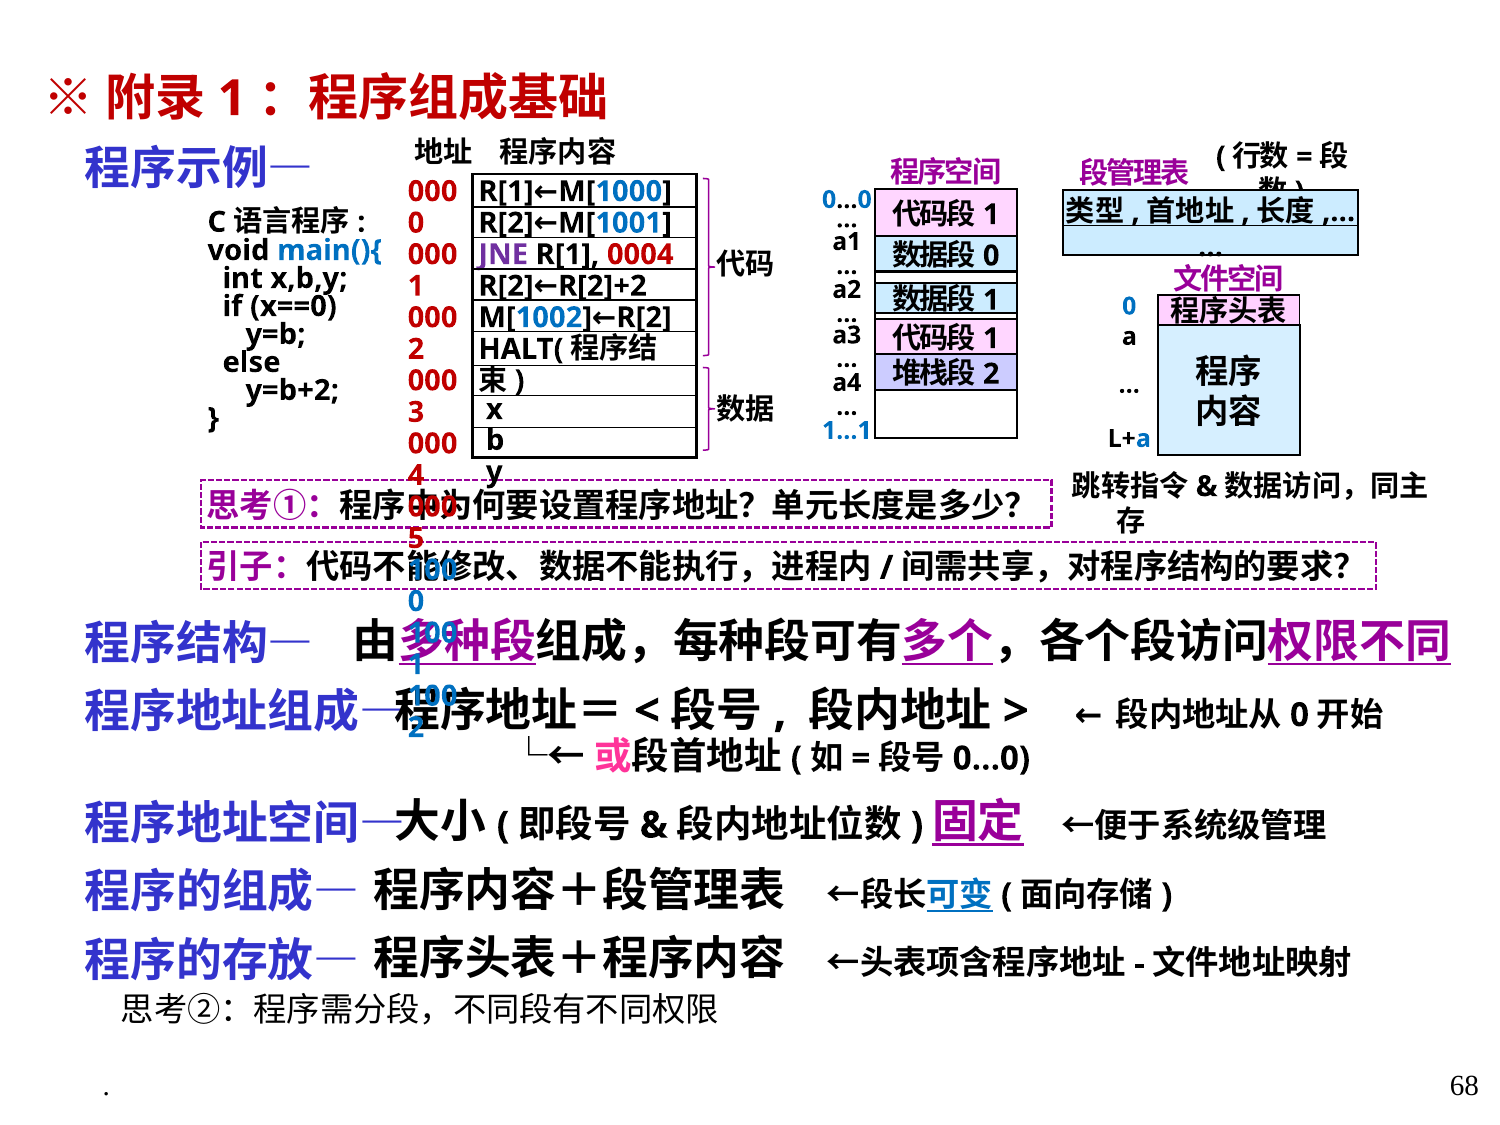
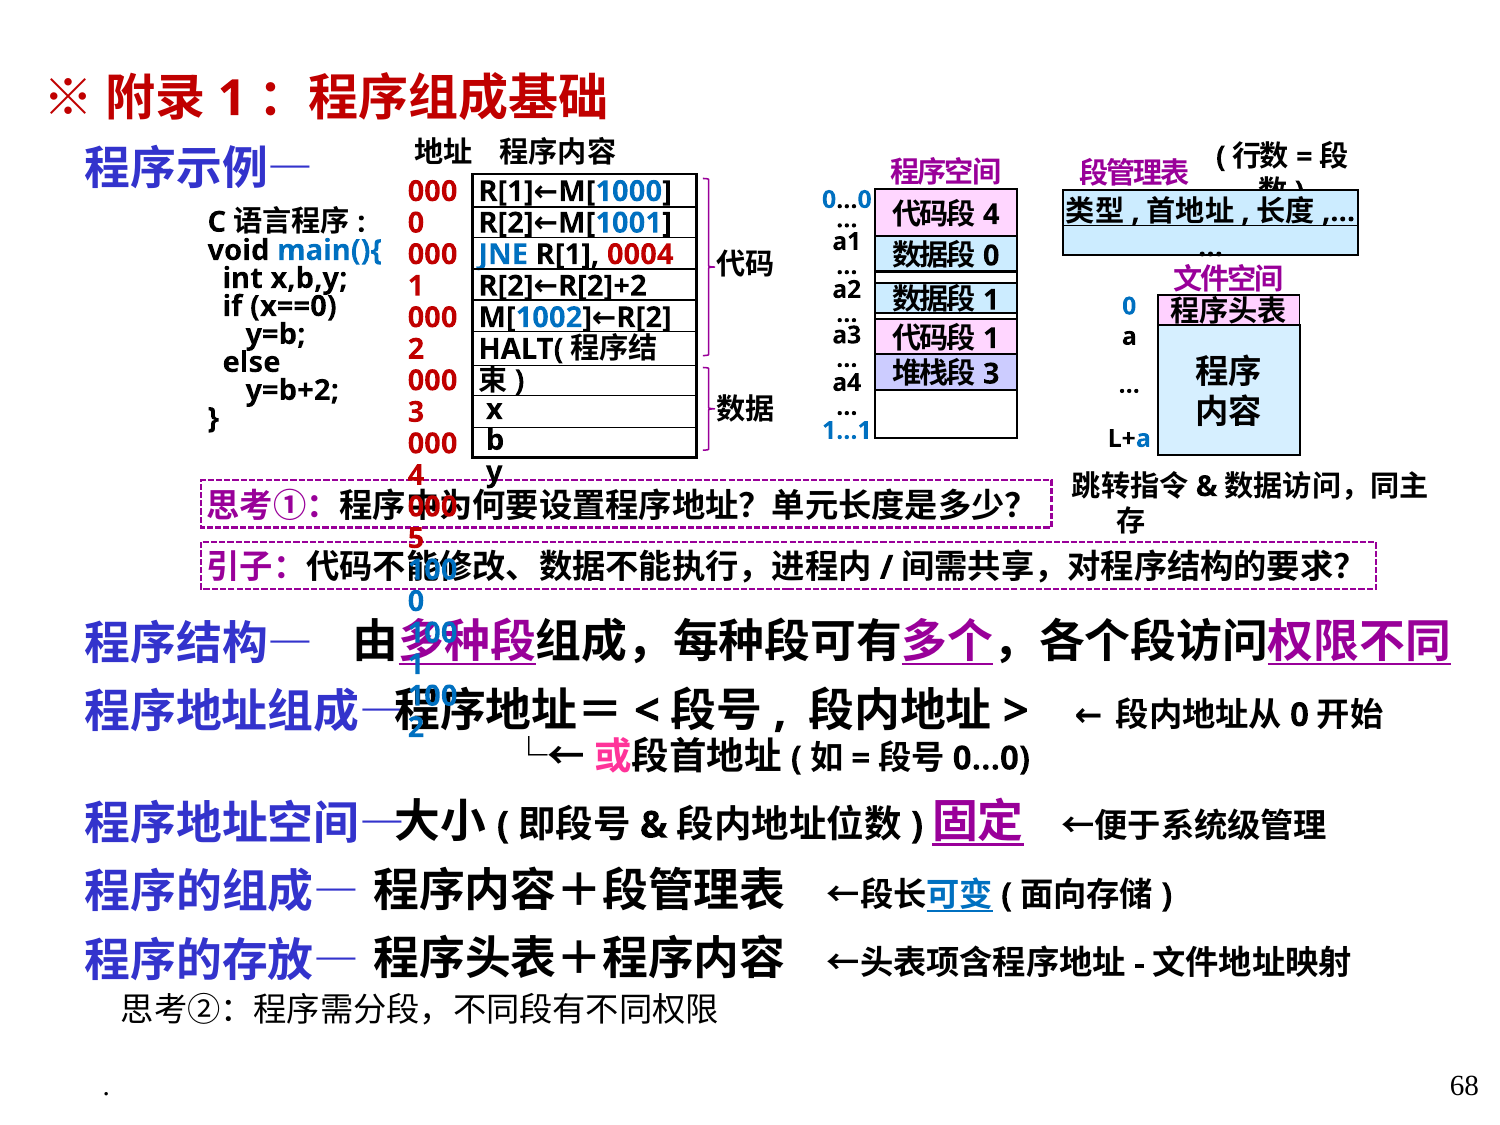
1: 1 -> 4 (991, 215)
JNE colour: purple -> blue (503, 255)
2: 2 -> 3 (991, 374)
